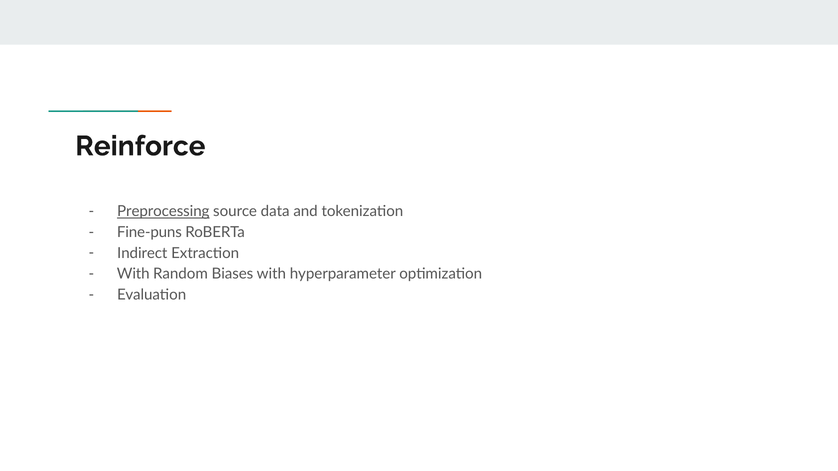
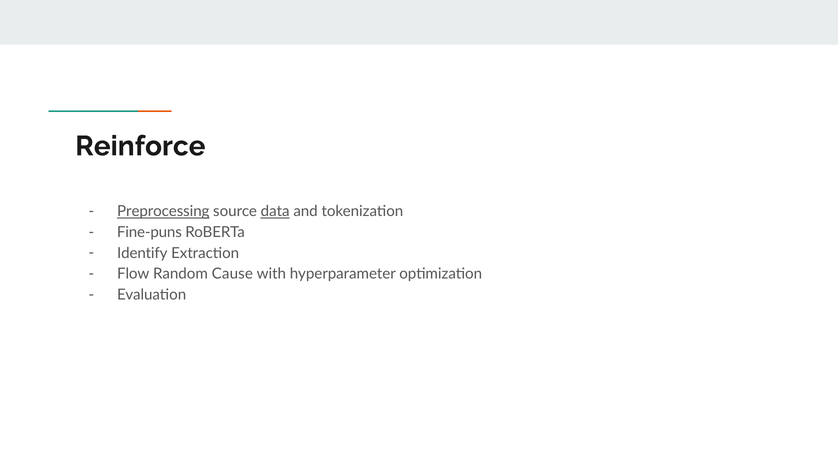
data underline: none -> present (275, 212)
Indirect: Indirect -> Identify (142, 253)
With: With -> Flow (133, 274)
Biases: Biases -> Cause (232, 274)
